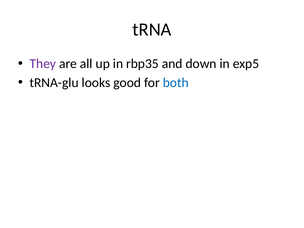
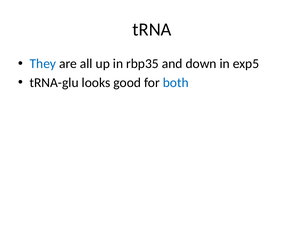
They colour: purple -> blue (43, 64)
